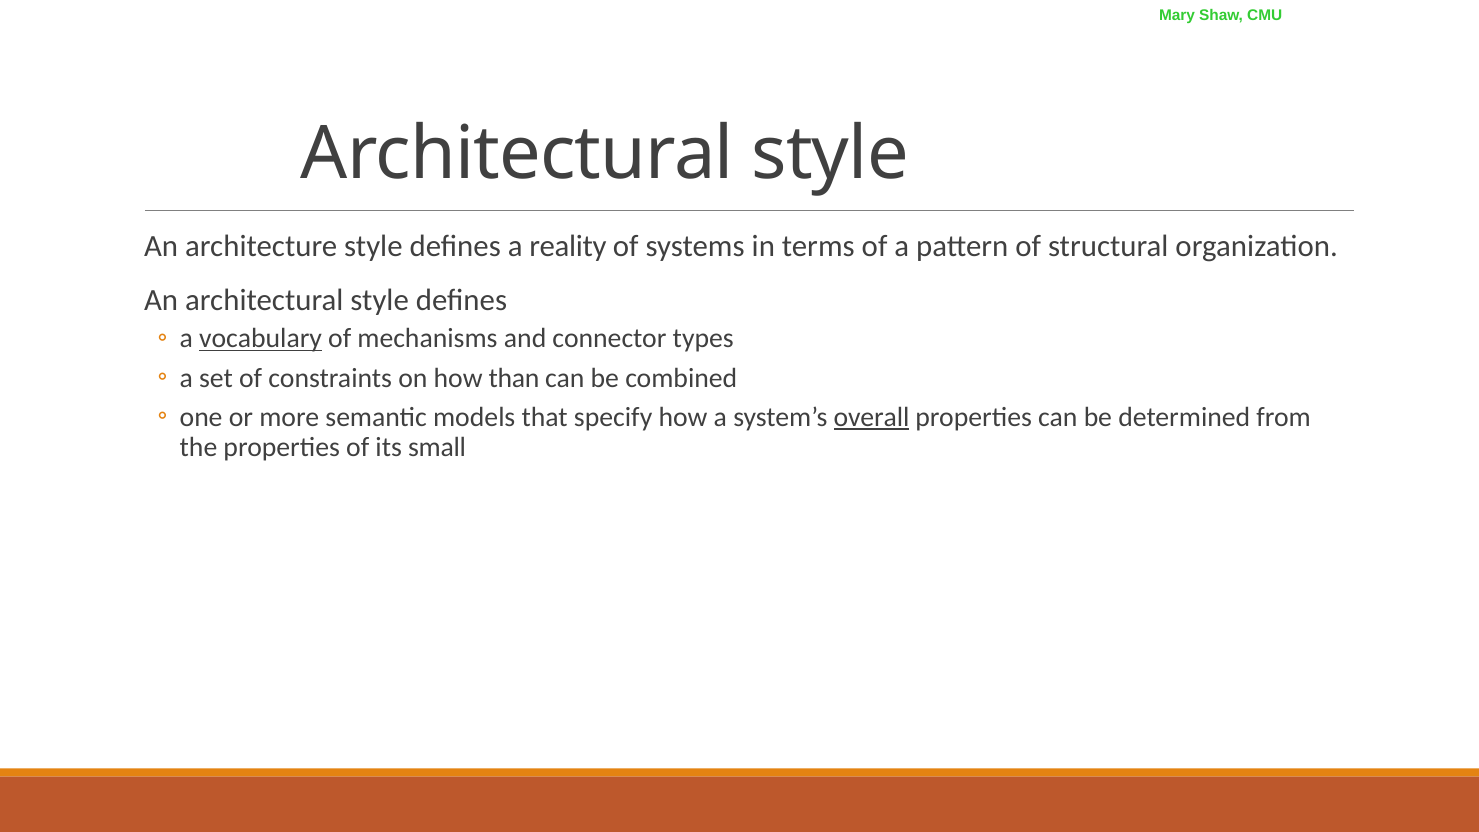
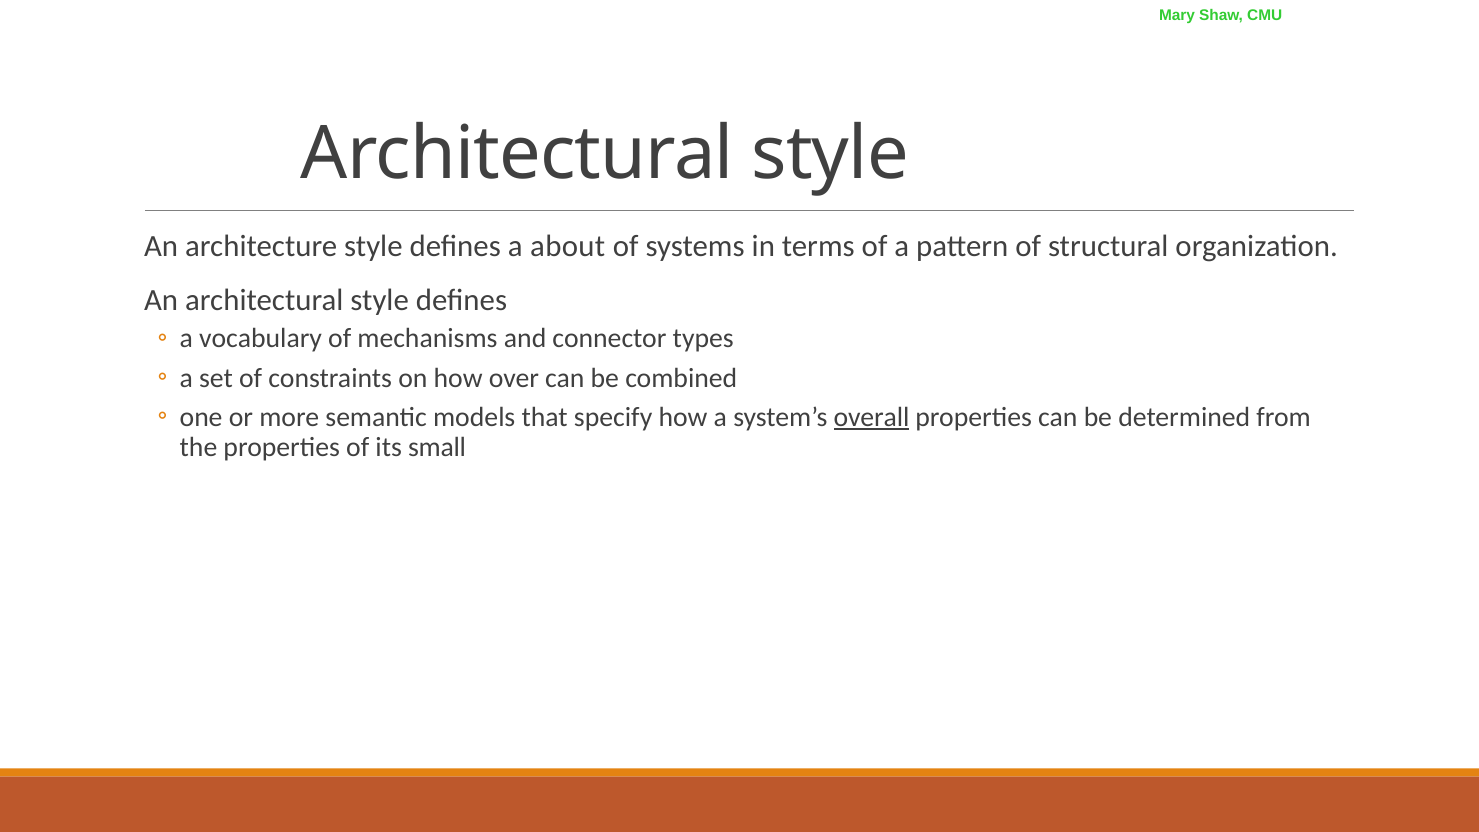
reality: reality -> about (568, 246)
vocabulary underline: present -> none (261, 339)
than: than -> over (514, 378)
